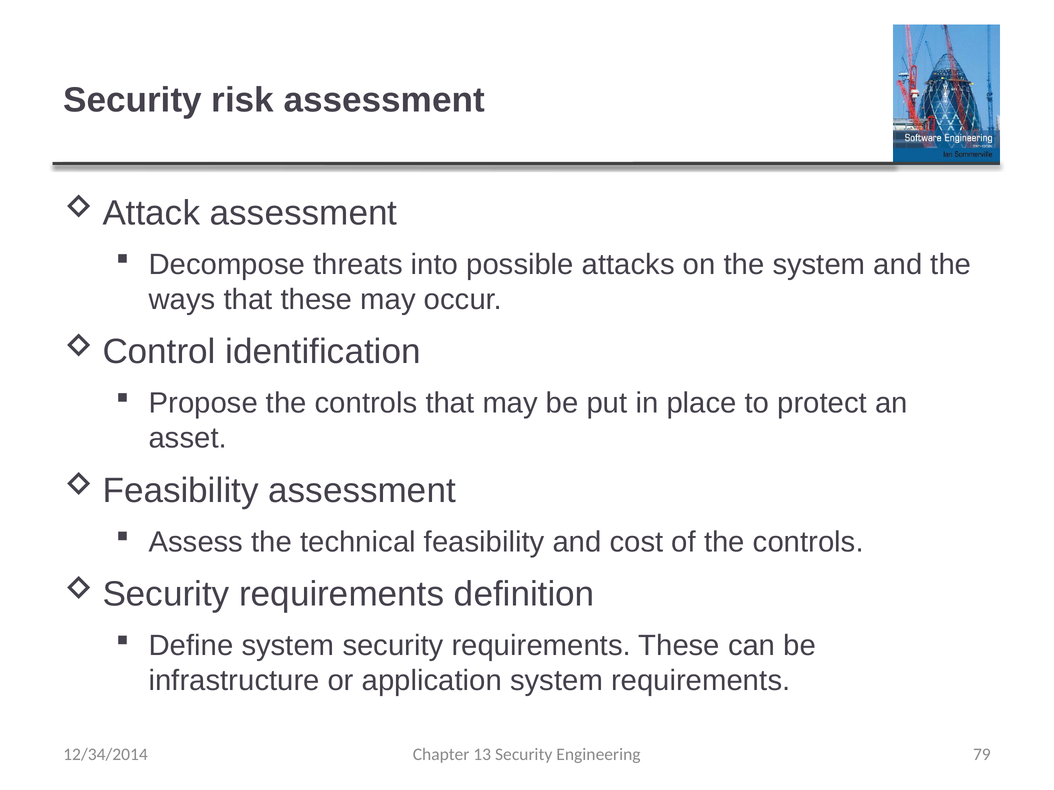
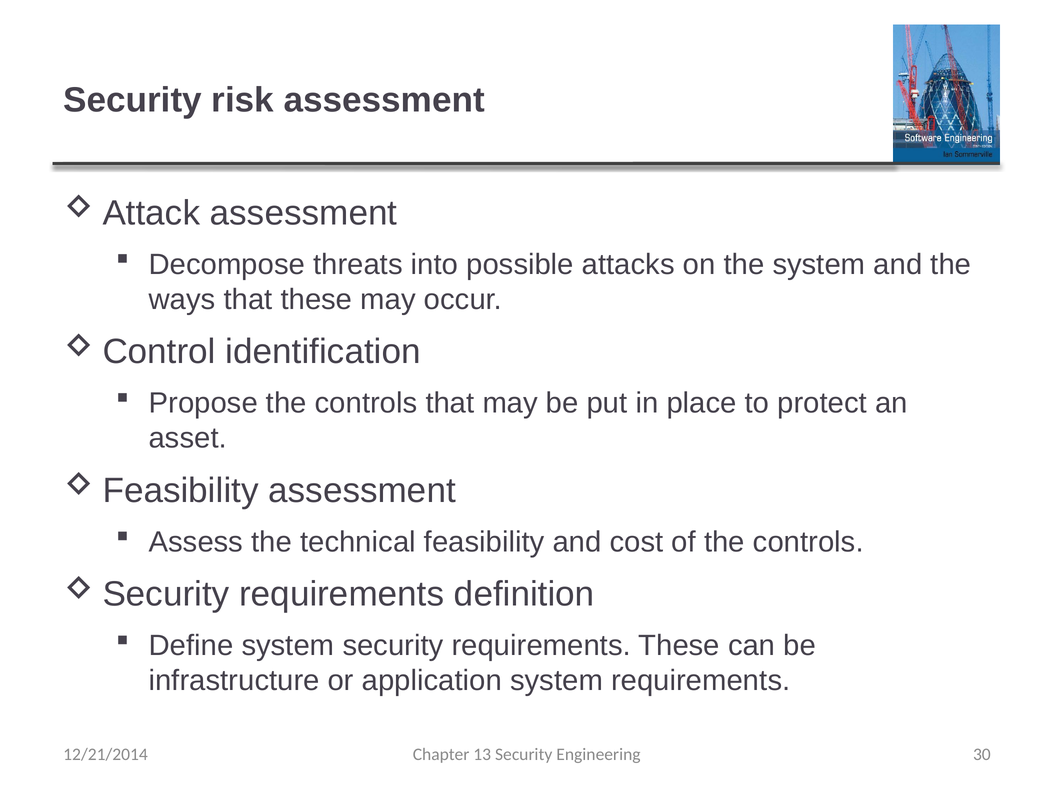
79: 79 -> 30 (982, 755)
12/34/2014: 12/34/2014 -> 12/21/2014 (106, 755)
